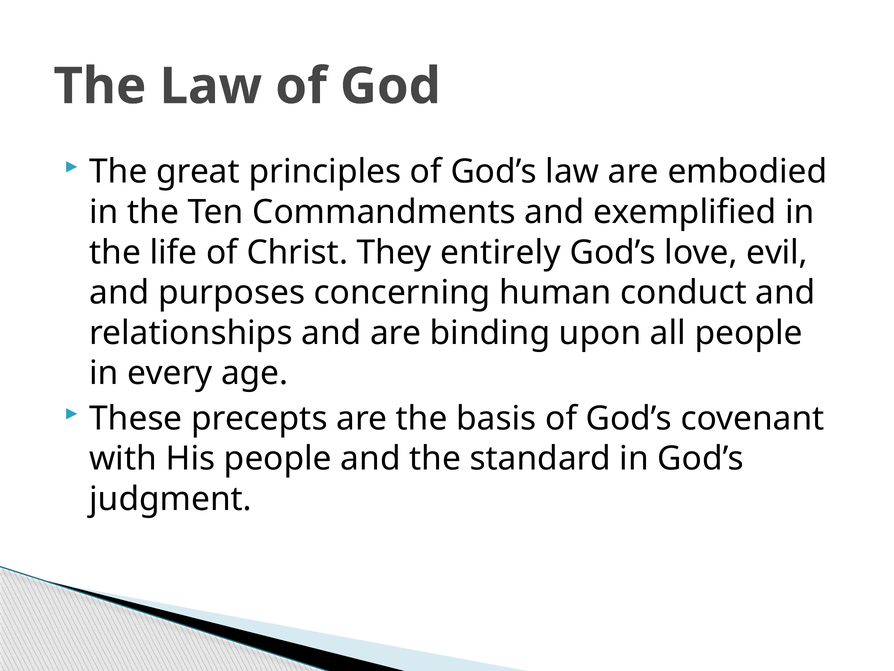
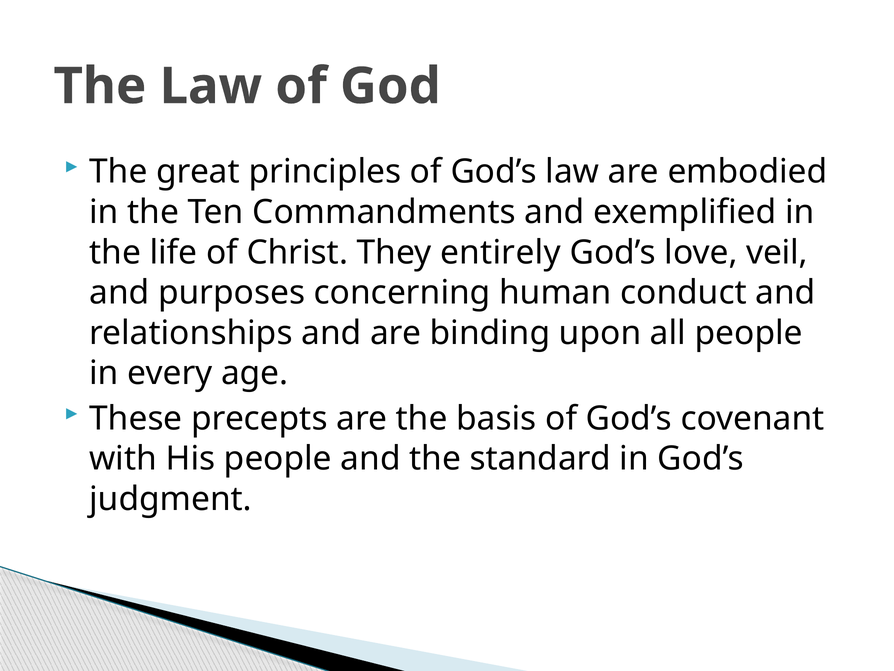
evil: evil -> veil (777, 252)
